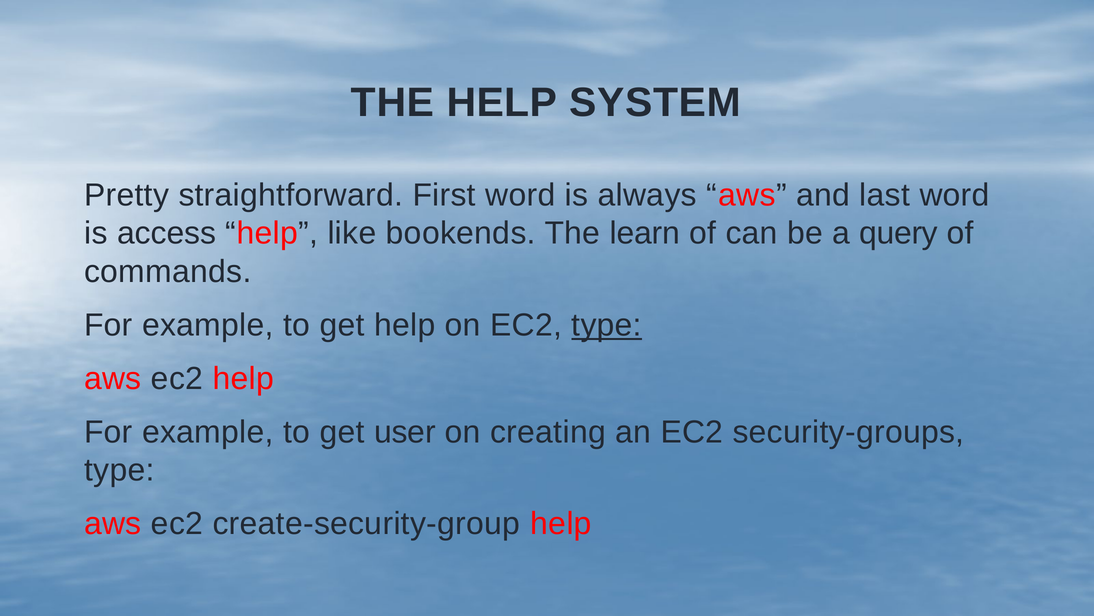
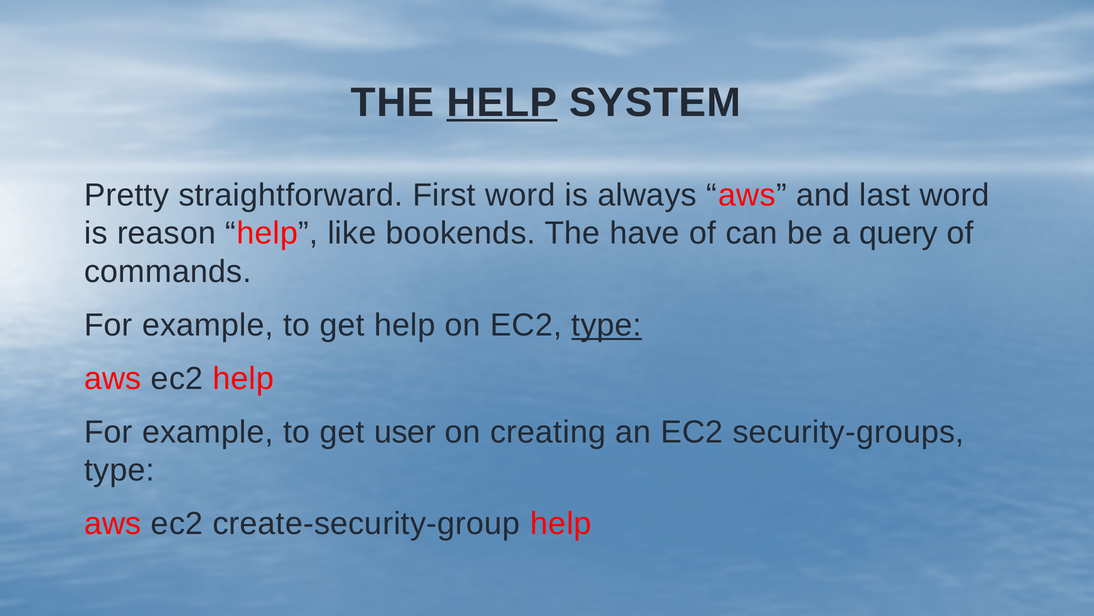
HELP underline: none -> present (502, 102)
access: access -> reason (166, 233)
learn: learn -> have (645, 233)
